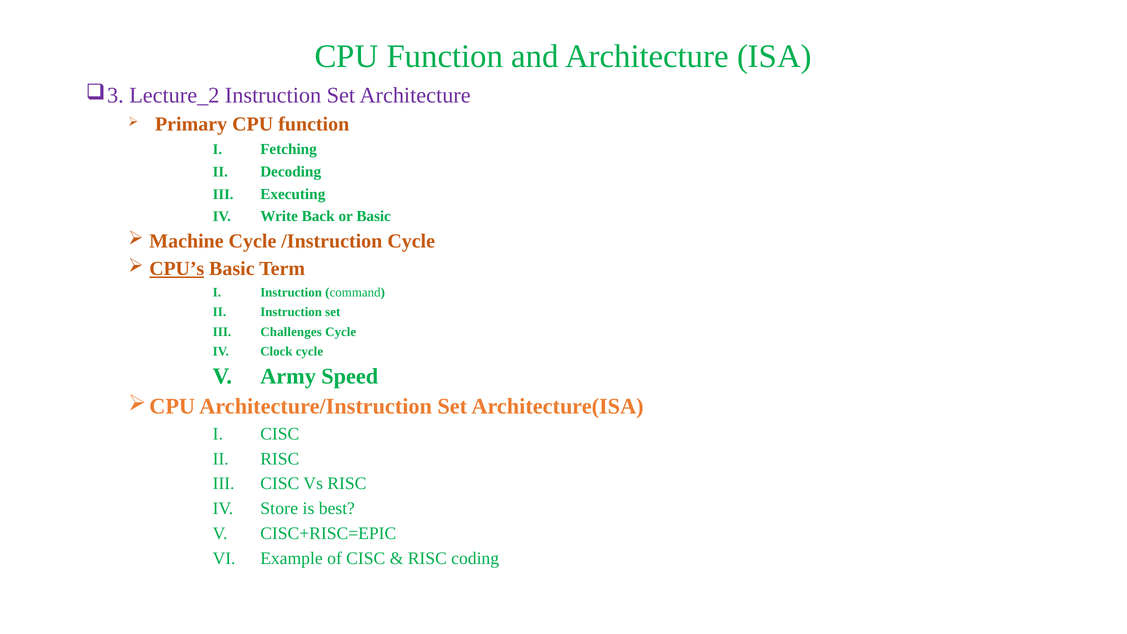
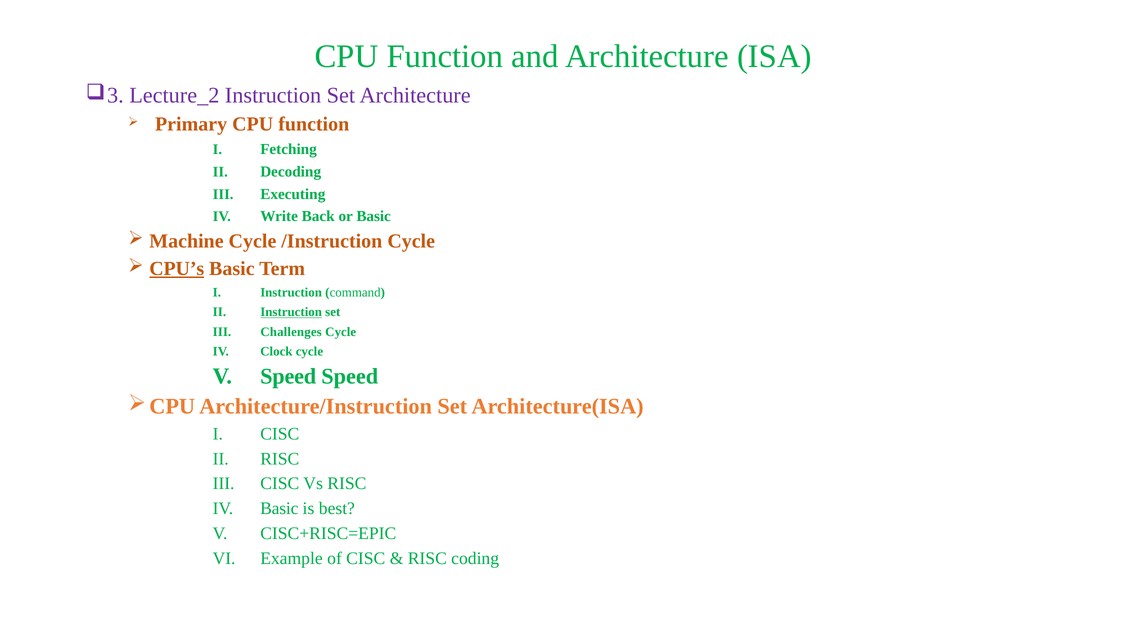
Instruction underline: none -> present (291, 312)
Army: Army -> Speed (288, 376)
Store: Store -> Basic (279, 509)
